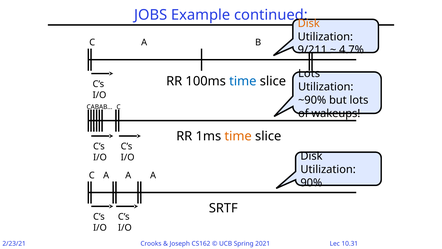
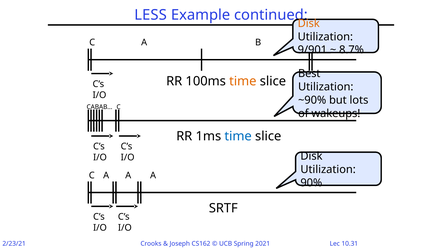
JOBS: JOBS -> LESS (151, 15)
9/211: 9/211 -> 9/901 (312, 50)
4.7%: 4.7% -> 8.7% (351, 50)
Lots: Lots -> Best (309, 73)
time colour: blue -> orange (243, 81)
time colour: orange -> blue (238, 136)
